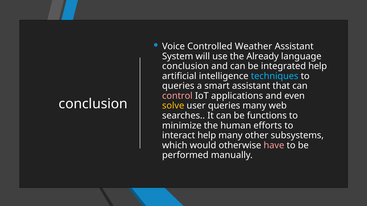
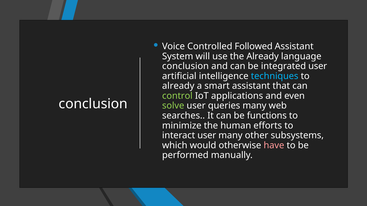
Weather: Weather -> Followed (254, 47)
integrated help: help -> user (318, 66)
queries: queries -> already (178, 86)
control colour: pink -> light green (177, 96)
solve colour: yellow -> light green (173, 106)
interact help: help -> user (207, 136)
